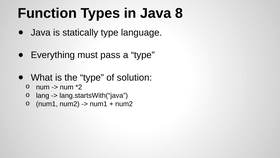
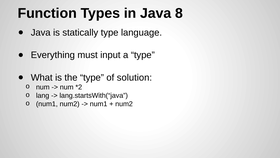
pass: pass -> input (110, 55)
